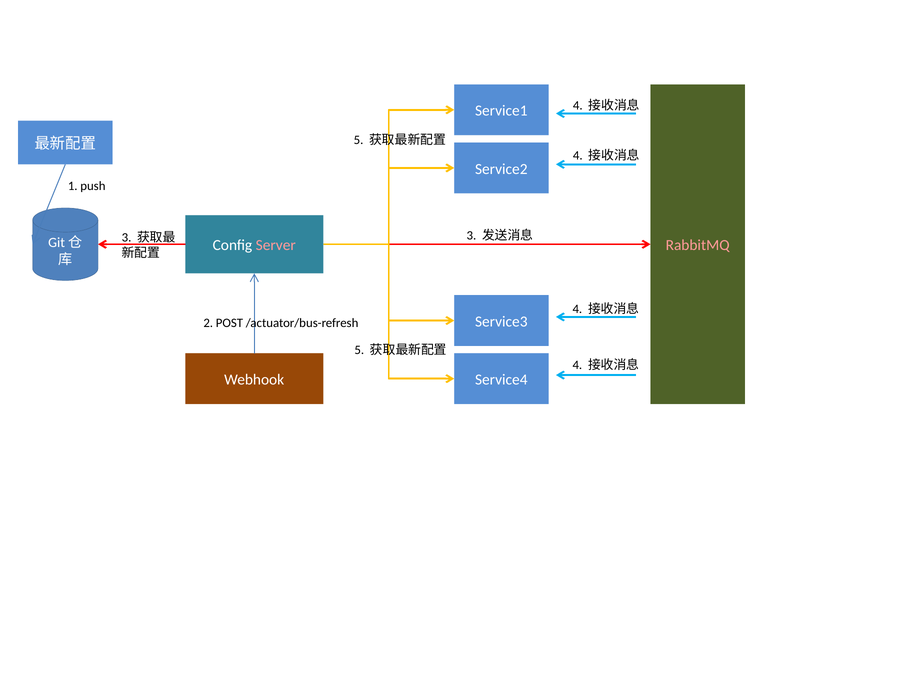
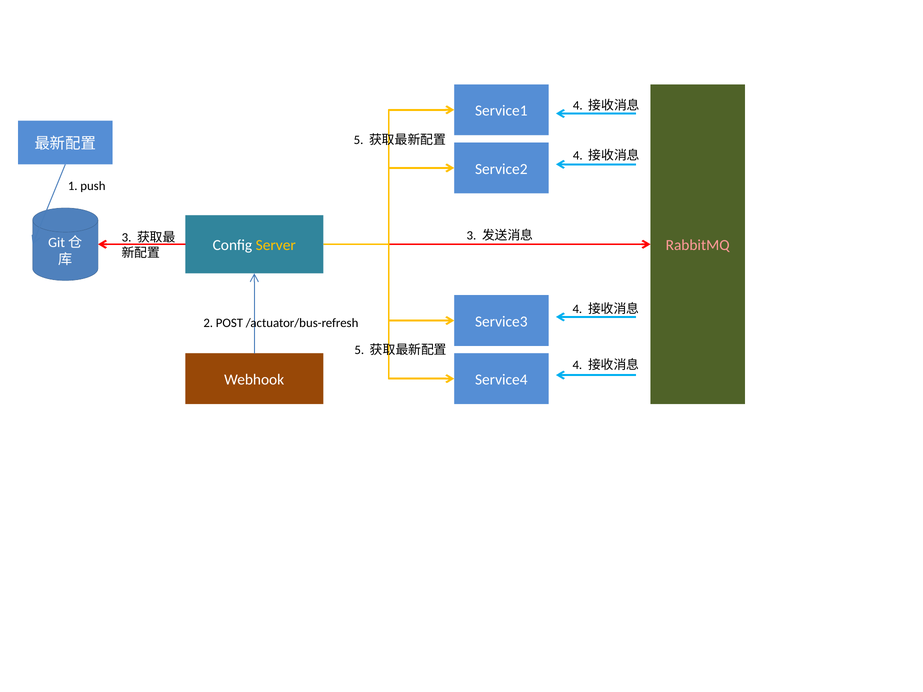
Server colour: pink -> yellow (276, 245)
